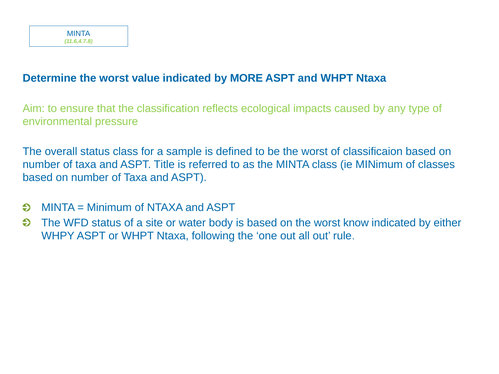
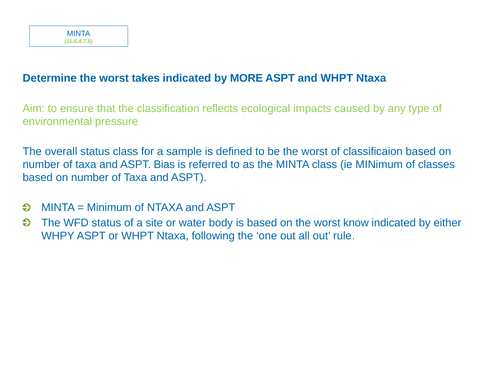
value: value -> takes (146, 78)
Title: Title -> Bias (164, 165)
